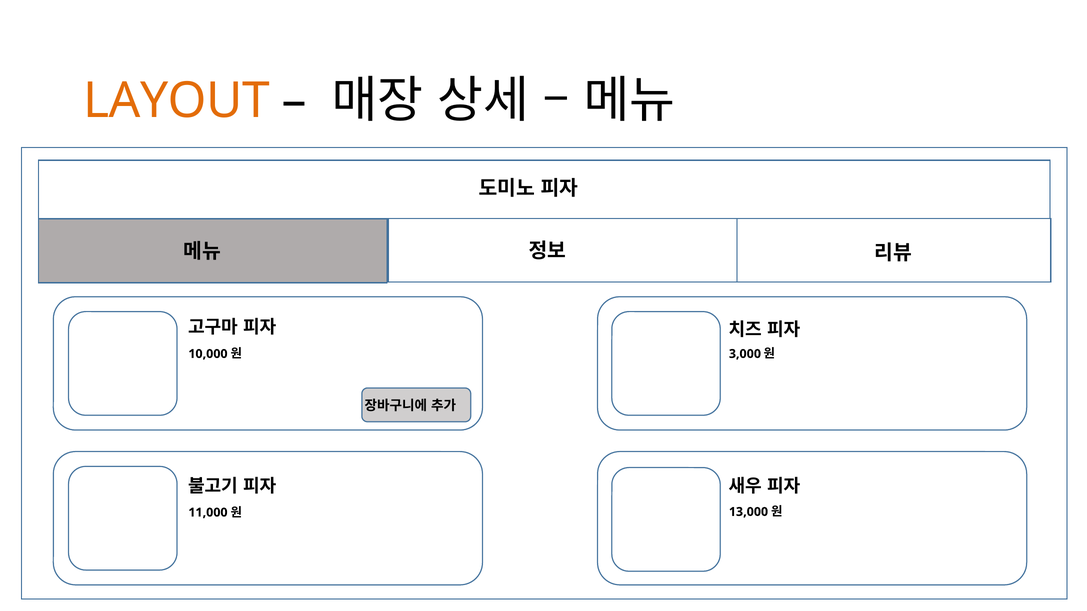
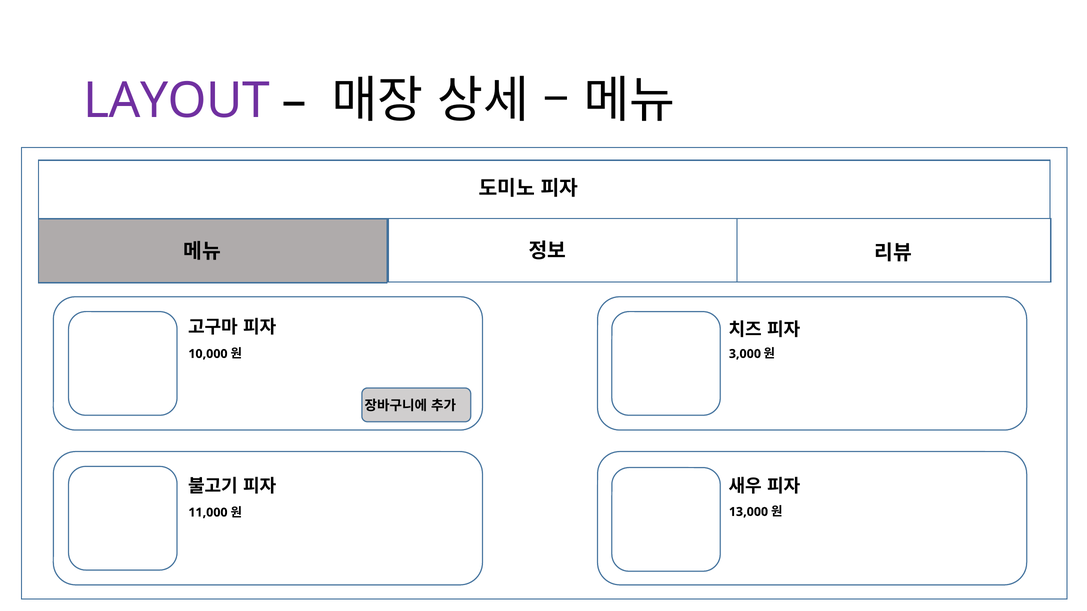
LAYOUT colour: orange -> purple (176, 101)
